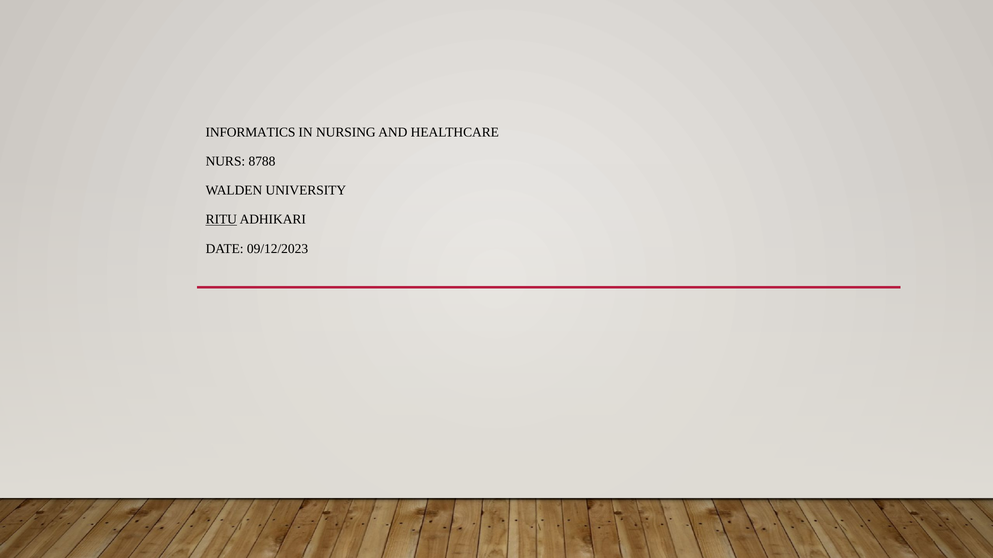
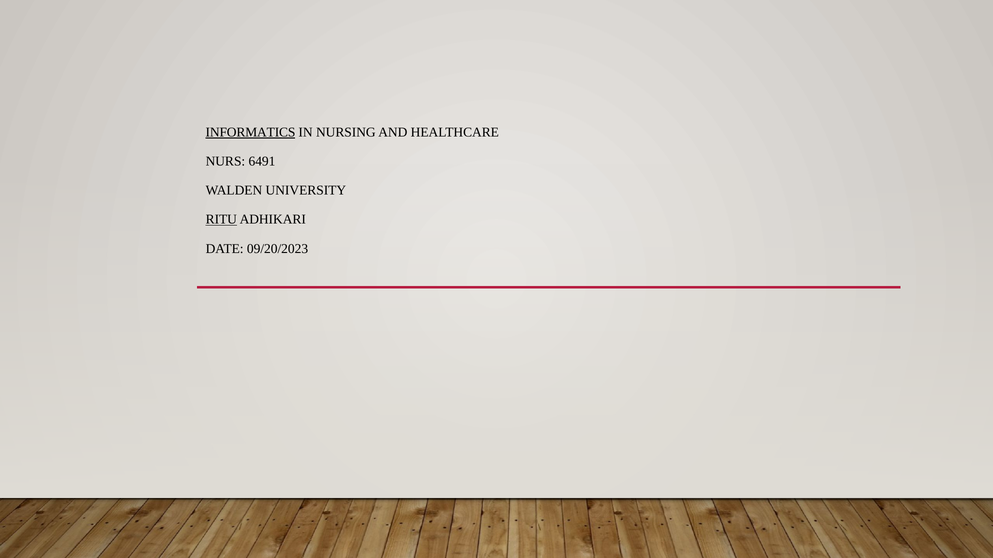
INFORMATICS underline: none -> present (251, 132)
8788: 8788 -> 6491 (262, 162)
09/12/2023: 09/12/2023 -> 09/20/2023 (278, 249)
